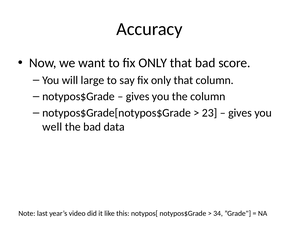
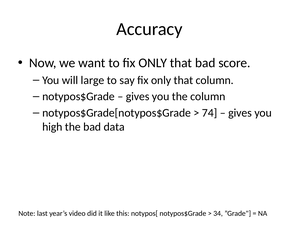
23: 23 -> 74 (210, 112)
well: well -> high (52, 126)
